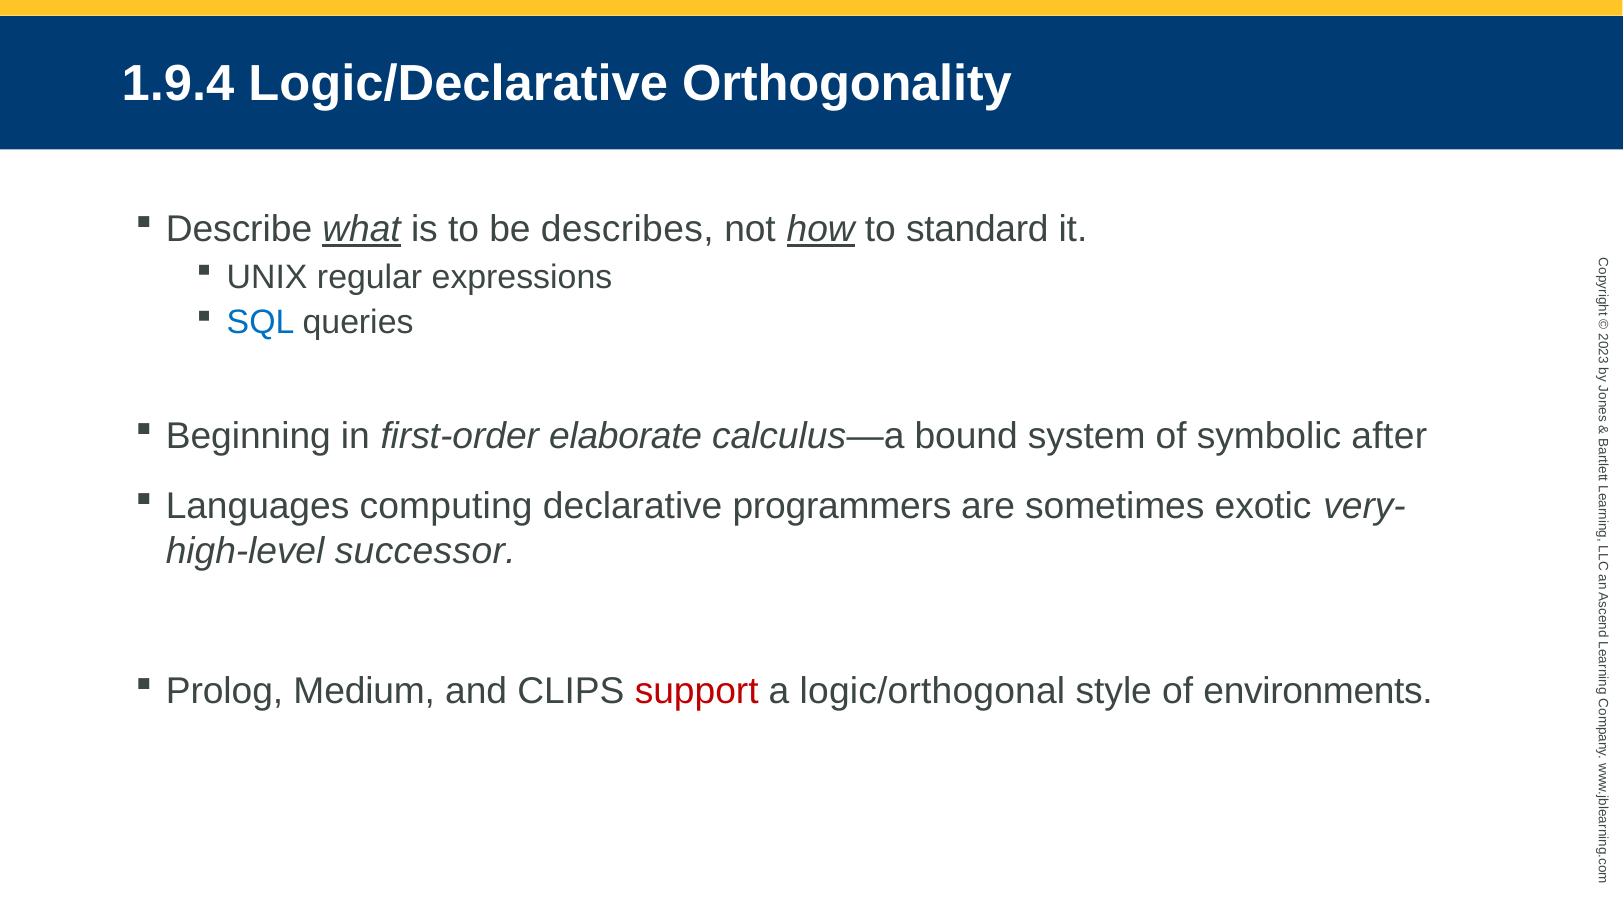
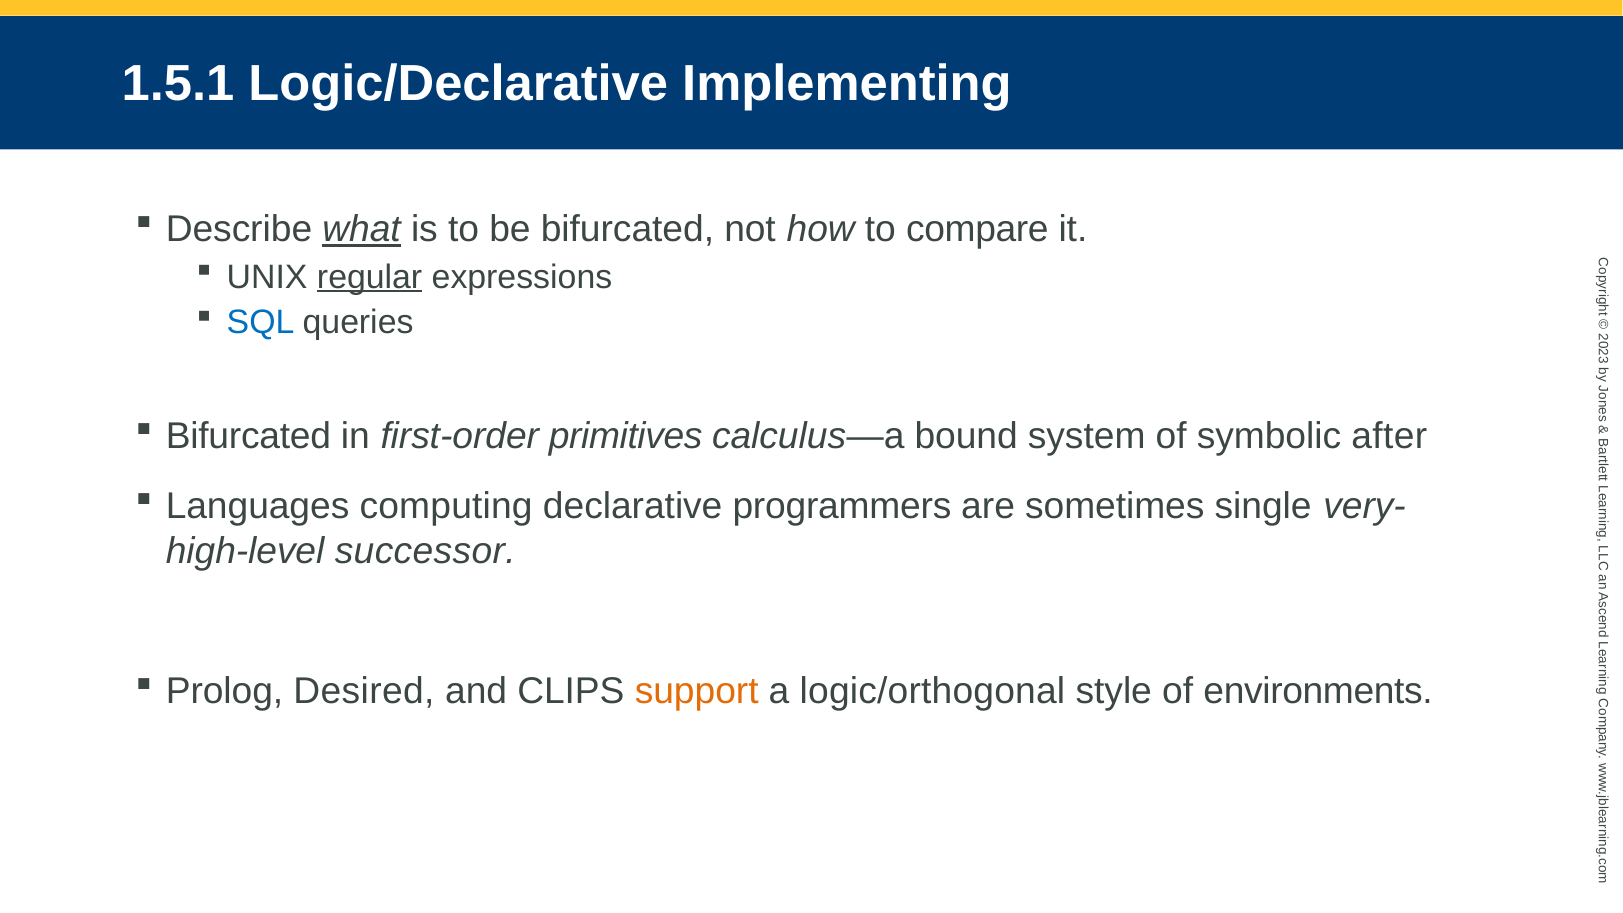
1.9.4: 1.9.4 -> 1.5.1 (178, 83)
Orthogonality: Orthogonality -> Implementing (847, 83)
be describes: describes -> bifurcated (627, 229)
how underline: present -> none (821, 229)
standard: standard -> compare (977, 229)
regular underline: none -> present (370, 277)
Beginning: Beginning -> Bifurcated (248, 436)
elaborate: elaborate -> primitives (626, 436)
exotic: exotic -> single (1263, 506)
Medium: Medium -> Desired (364, 691)
support colour: red -> orange (697, 691)
